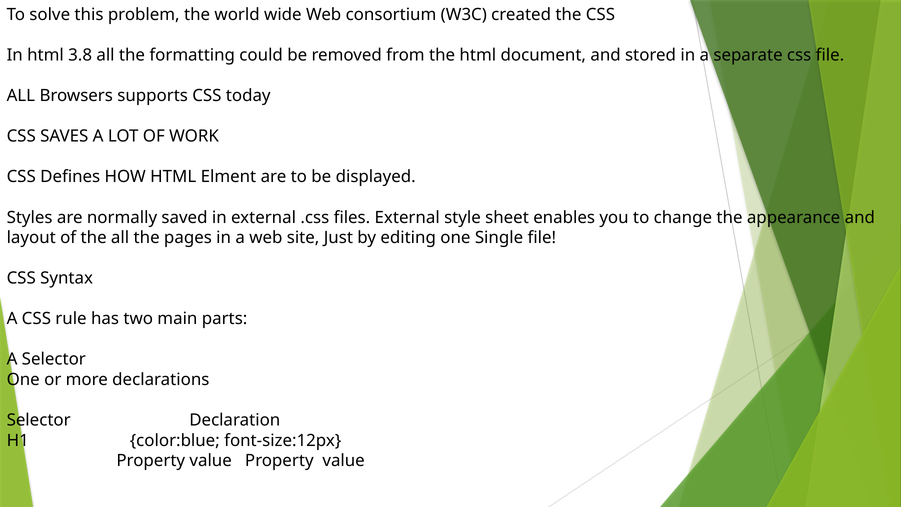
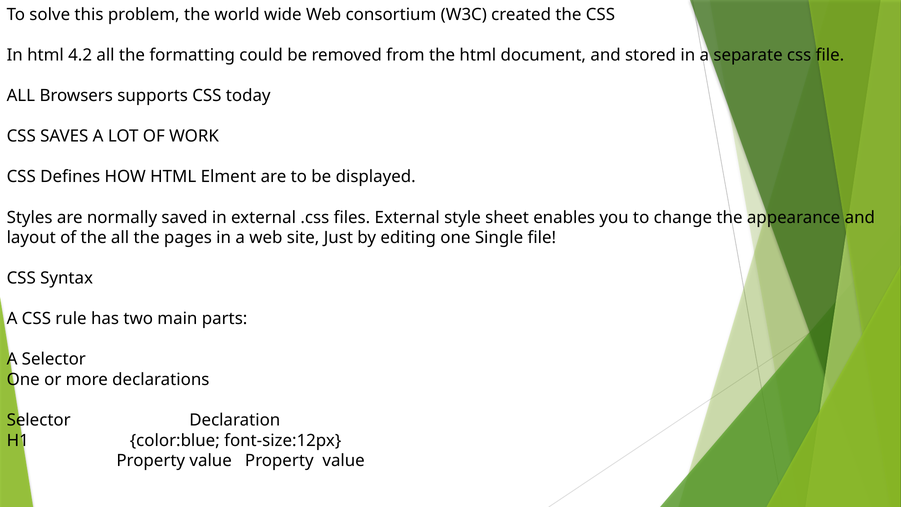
3.8: 3.8 -> 4.2 (80, 55)
